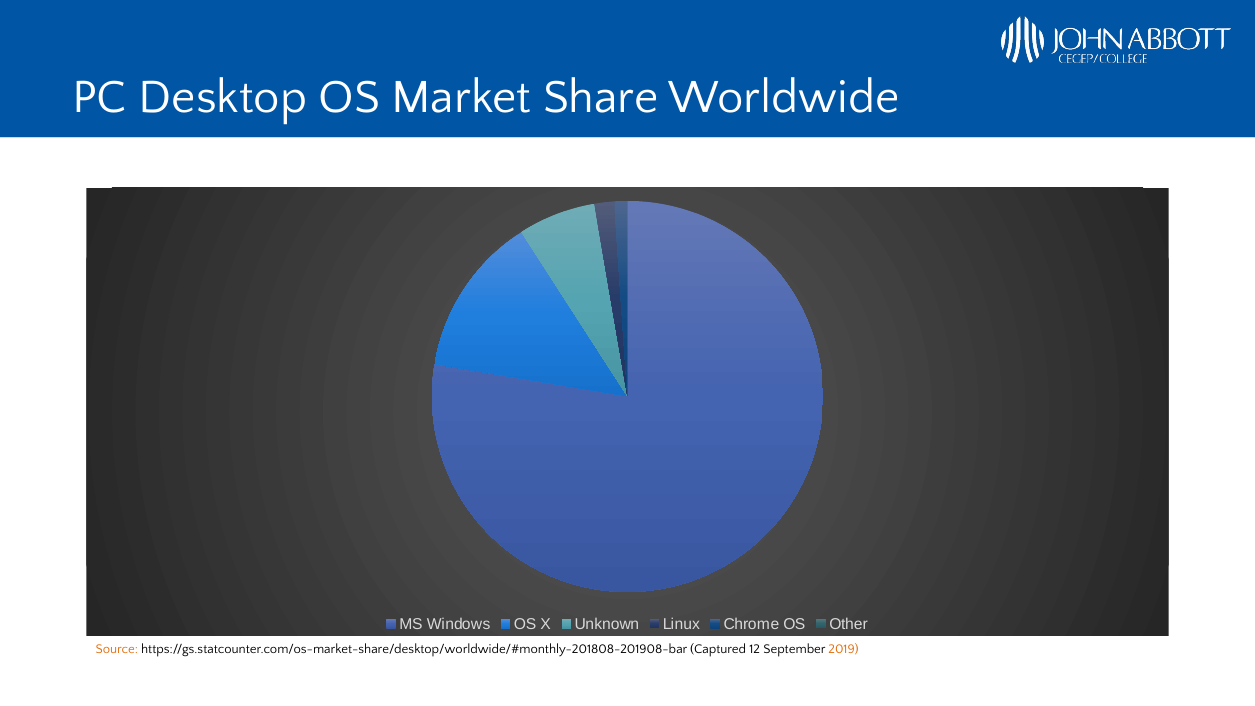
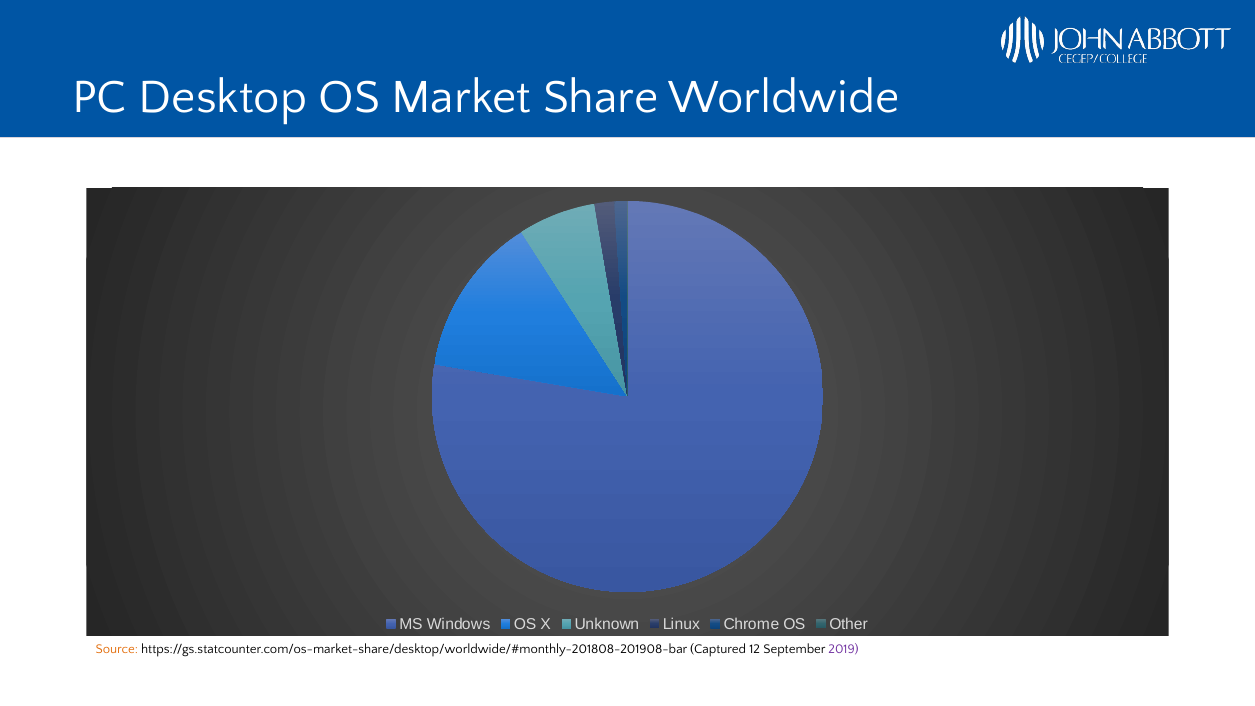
2019 colour: orange -> purple (844, 649)
